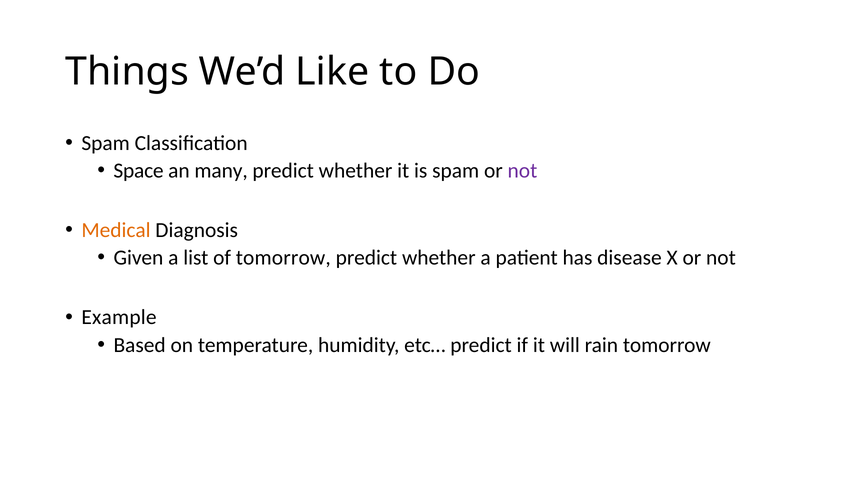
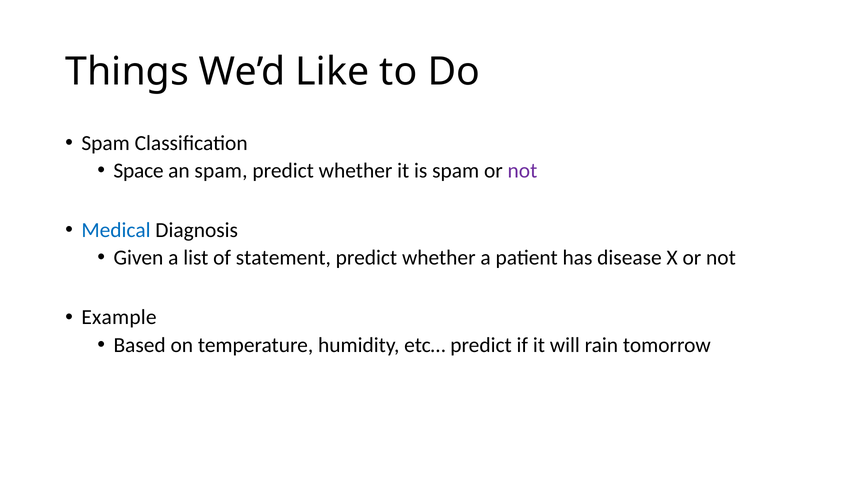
an many: many -> spam (221, 171)
Medical colour: orange -> blue (116, 230)
of tomorrow: tomorrow -> statement (283, 258)
